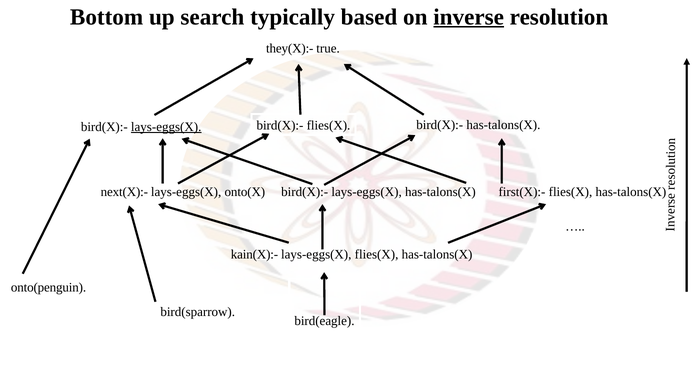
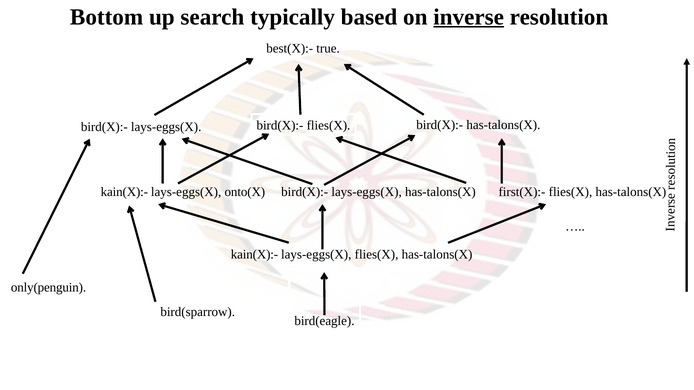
they(X):-: they(X):- -> best(X):- (290, 48)
lays-eggs(X underline: present -> none (166, 127)
next(X):-: next(X):- -> kain(X):- (124, 192)
onto(penguin: onto(penguin -> only(penguin (49, 288)
